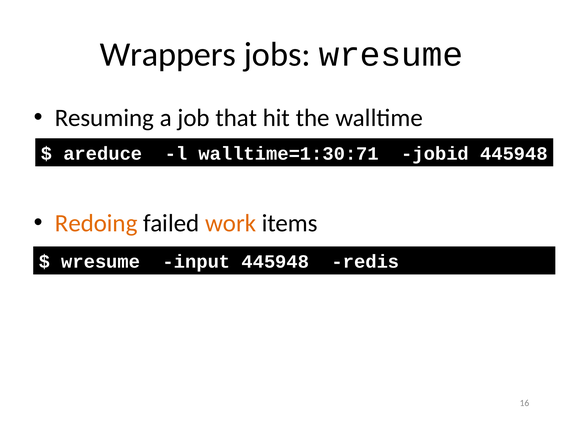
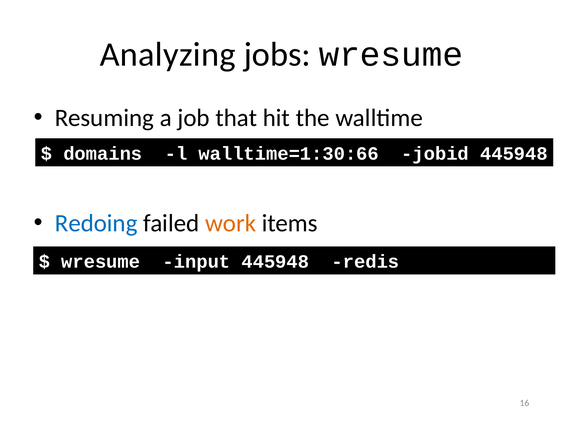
Wrappers: Wrappers -> Analyzing (168, 55)
areduce: areduce -> domains (103, 154)
walltime=1:30:71: walltime=1:30:71 -> walltime=1:30:66 (289, 154)
Redoing colour: orange -> blue (96, 223)
